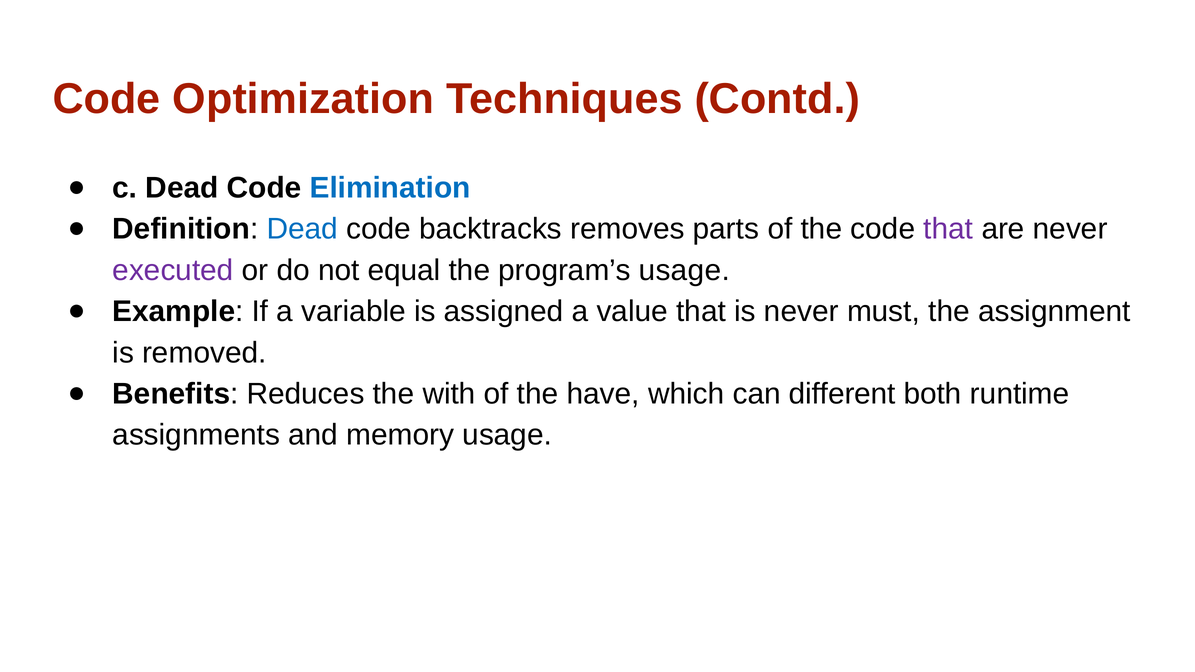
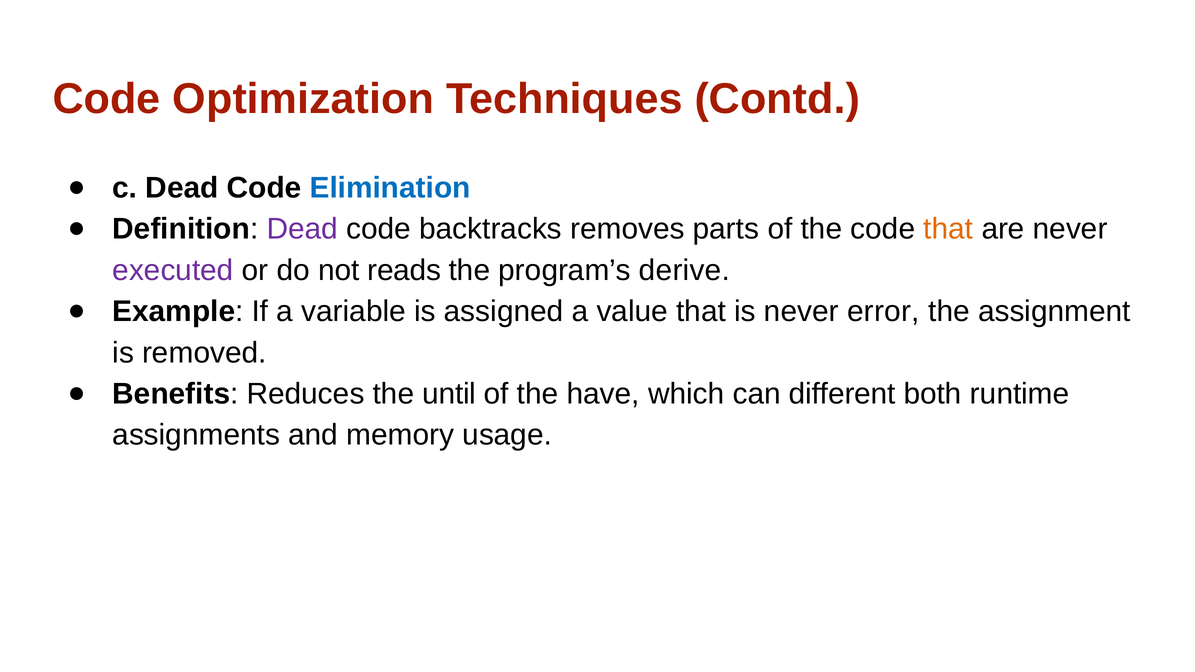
Dead colour: blue -> purple (302, 229)
that colour: purple -> orange (948, 229)
equal: equal -> reads (404, 270)
program’s usage: usage -> derive (684, 270)
must: must -> error (883, 312)
with: with -> until (449, 394)
